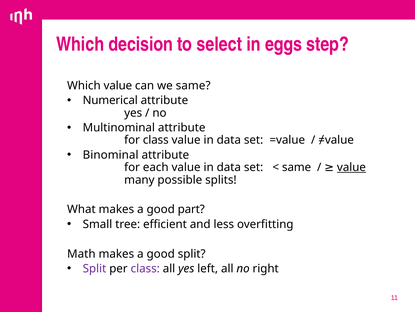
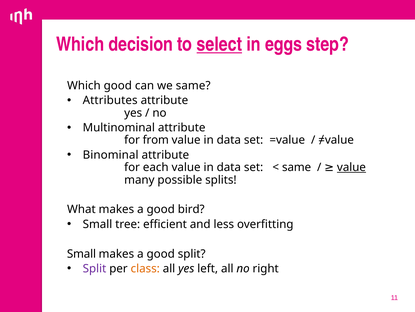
select underline: none -> present (219, 44)
Which value: value -> good (118, 85)
Numerical: Numerical -> Attributes (110, 100)
for class: class -> from (156, 140)
part: part -> bird (191, 209)
Math: Math -> Small (81, 253)
class colour: purple -> orange (145, 268)
